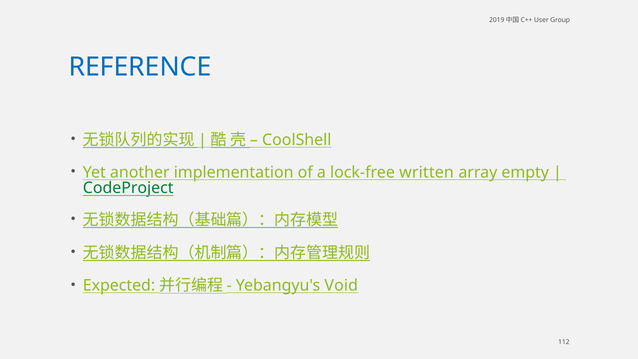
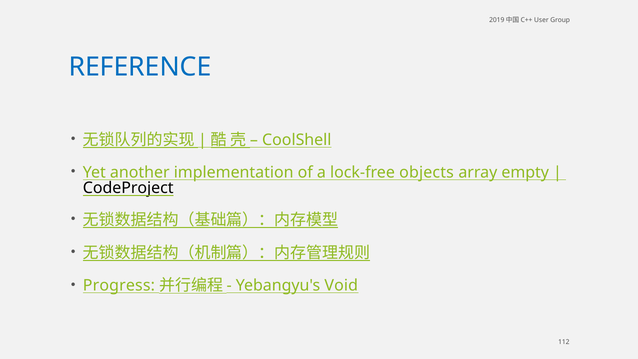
written: written -> objects (427, 172)
CodeProject colour: green -> black (128, 188)
Expected: Expected -> Progress (119, 286)
